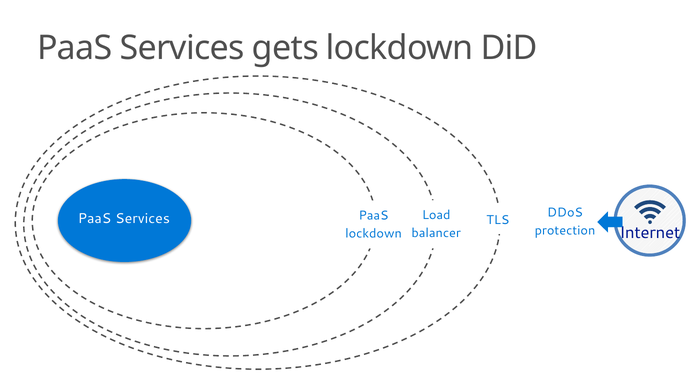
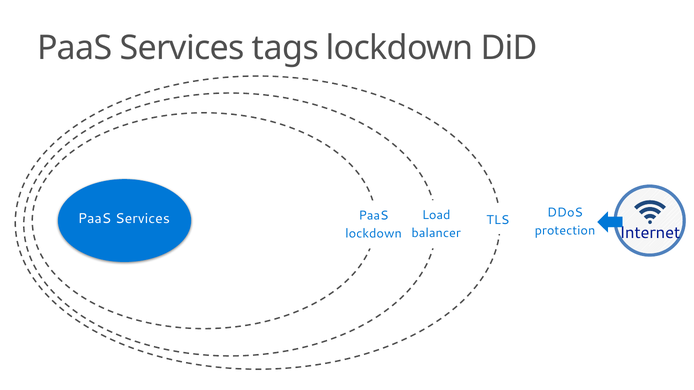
gets: gets -> tags (285, 48)
